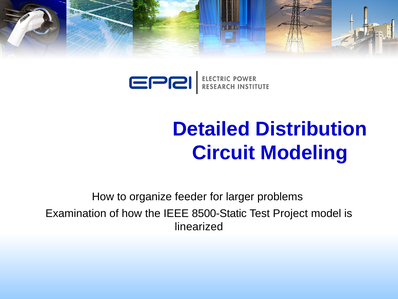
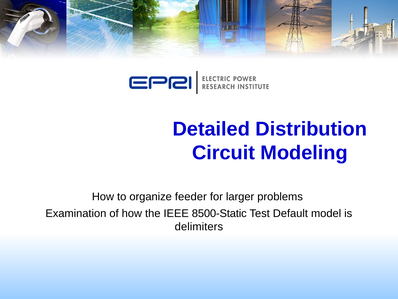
Project: Project -> Default (290, 213)
linearized: linearized -> delimiters (199, 226)
